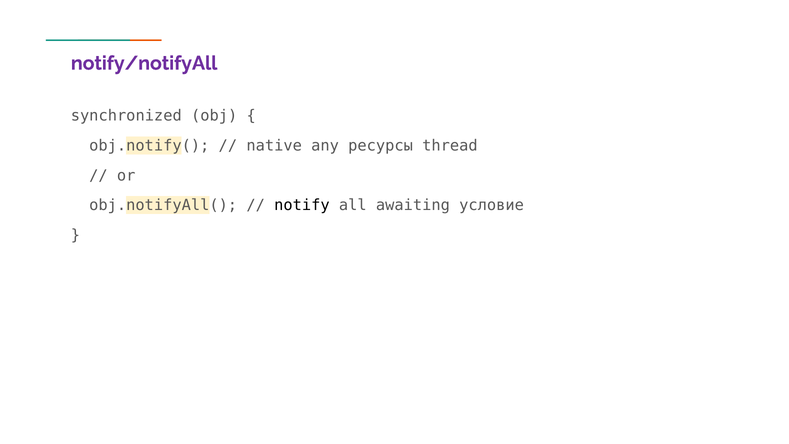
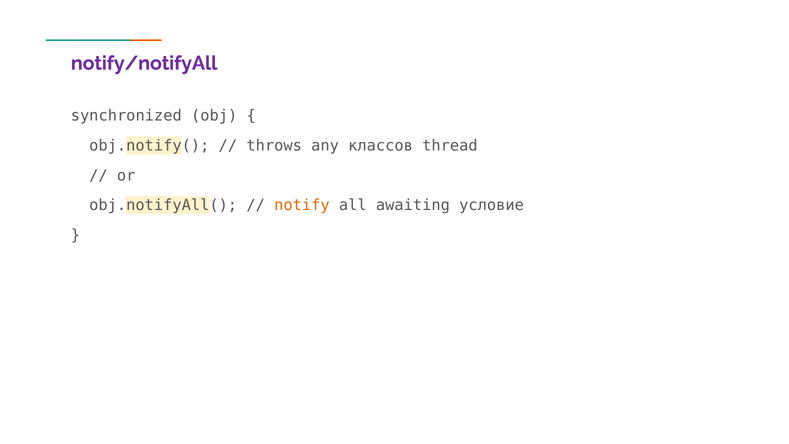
native: native -> throws (274, 145)
ресурсы: ресурсы -> классов (381, 145)
notify colour: black -> orange (302, 205)
